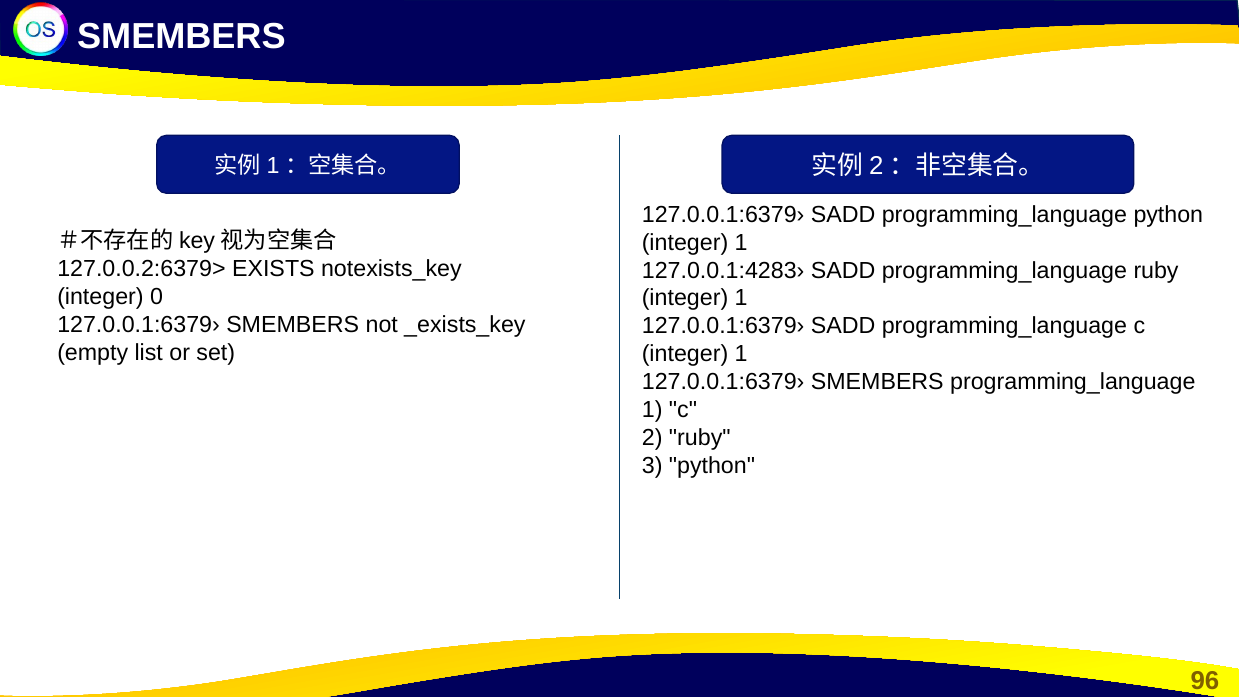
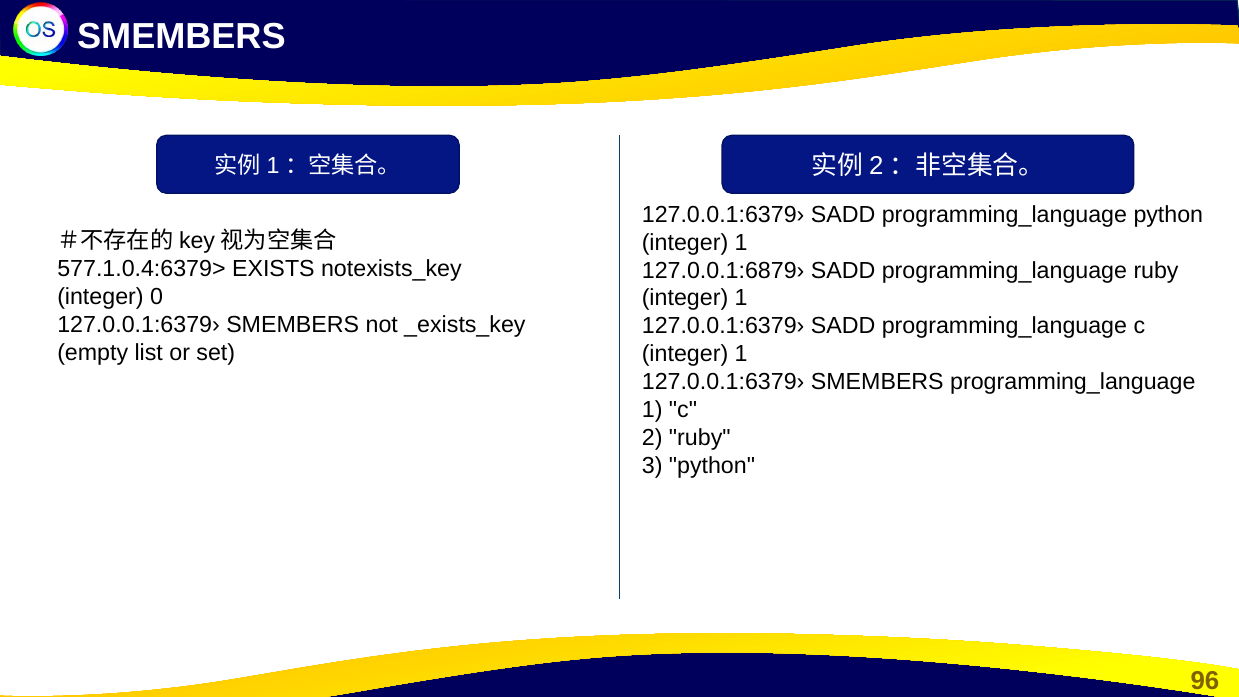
127.0.0.2:6379>: 127.0.0.2:6379> -> 577.1.0.4:6379> (141, 269)
127.0.0.1:4283›: 127.0.0.1:4283› -> 127.0.0.1:6879› (723, 270)
